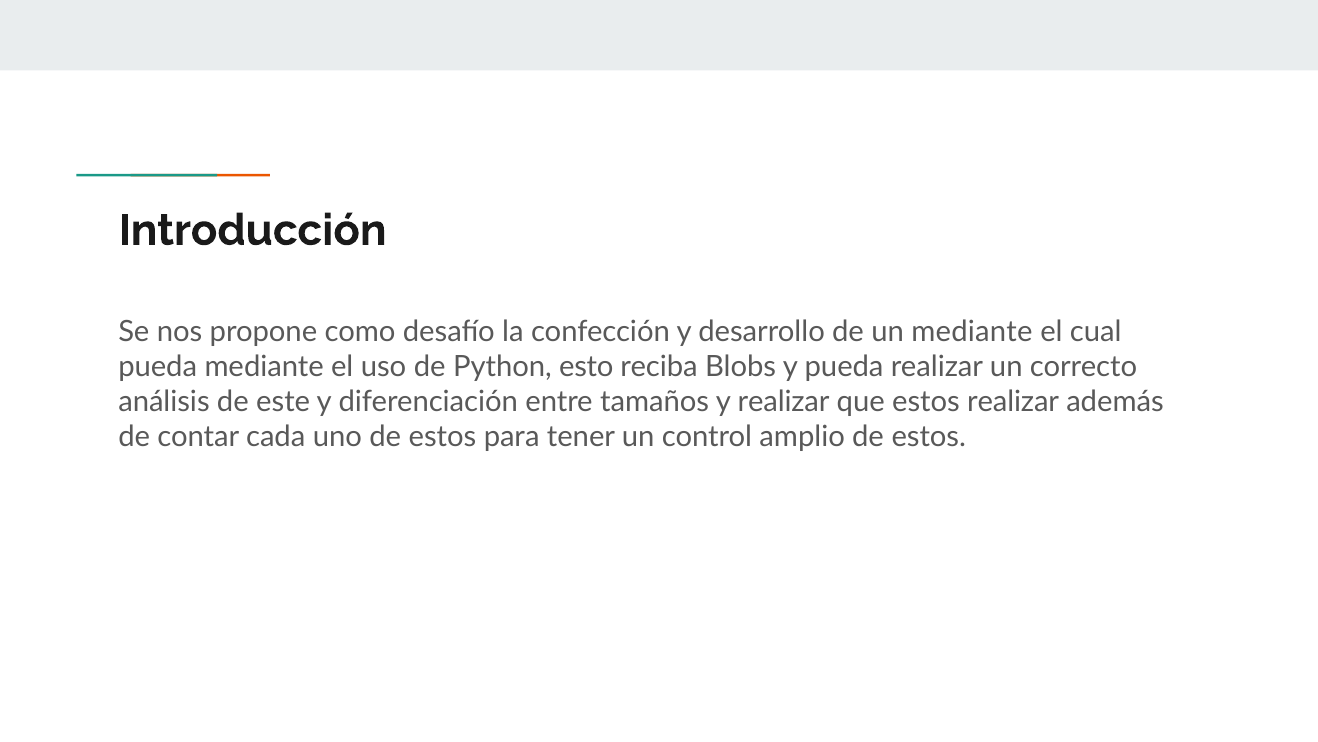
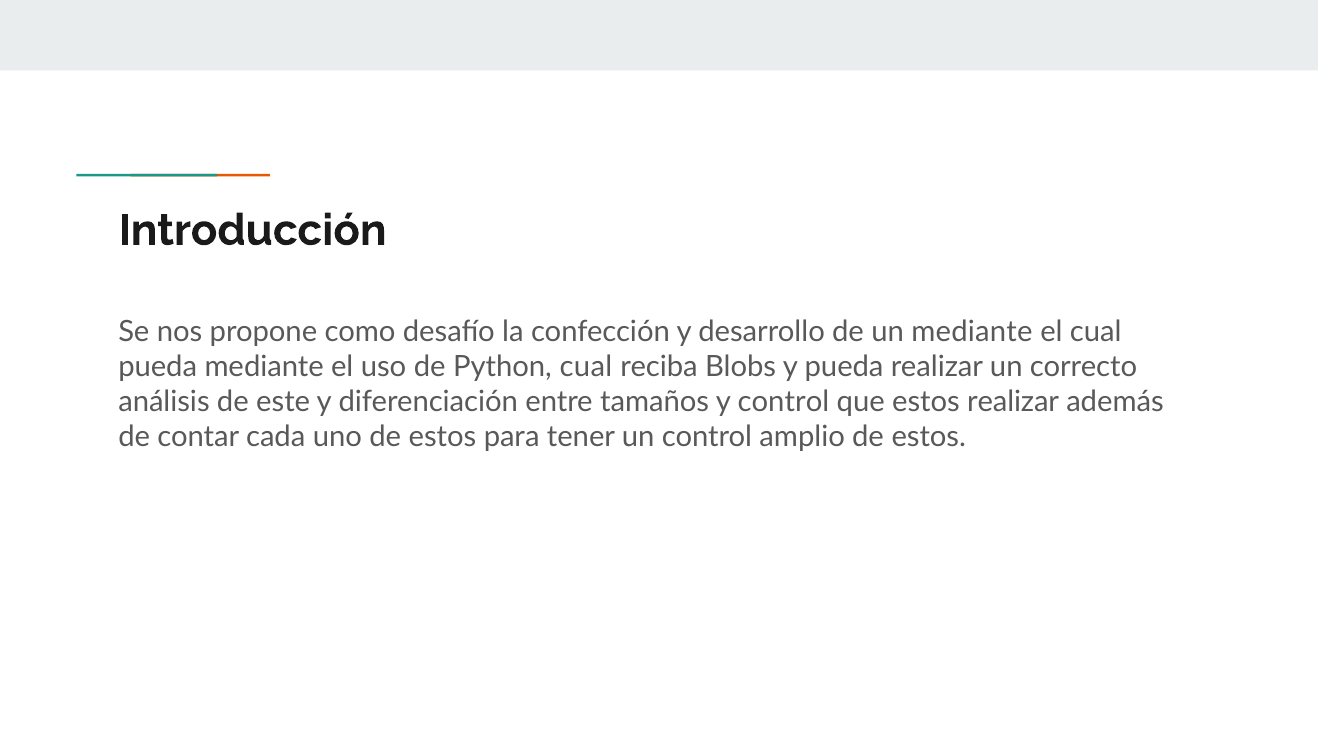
Python esto: esto -> cual (586, 367)
y realizar: realizar -> control (783, 402)
